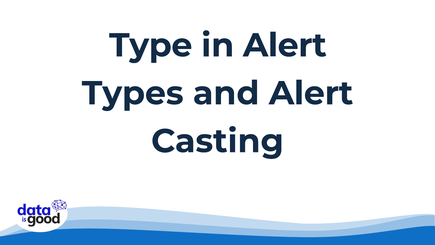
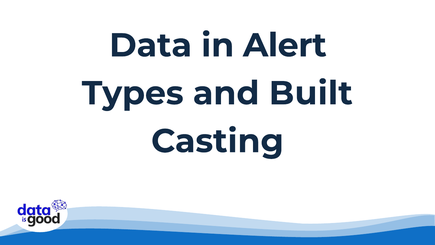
Type: Type -> Data (151, 45)
and Alert: Alert -> Built (311, 93)
